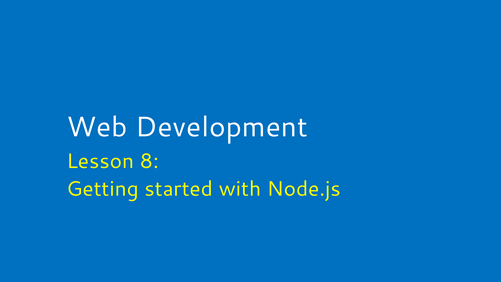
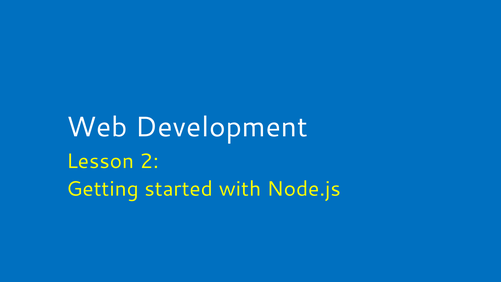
8: 8 -> 2 (149, 161)
